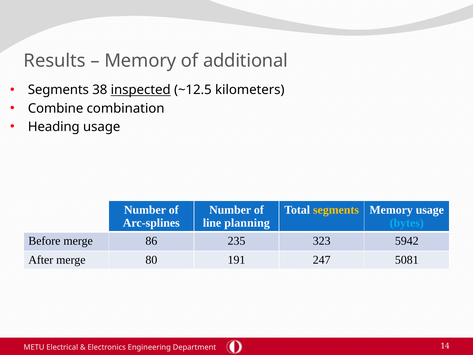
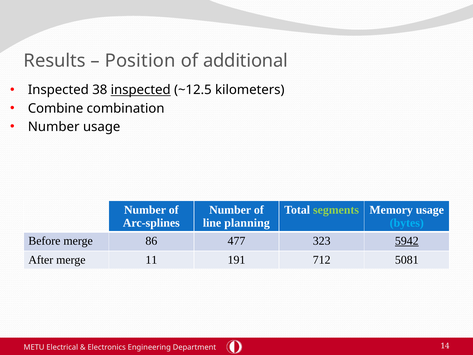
Memory: Memory -> Position (140, 61)
Segments: Segments -> Inspected (58, 90)
Heading: Heading -> Number (54, 127)
segments colour: yellow -> light green (336, 210)
235: 235 -> 477 (237, 241)
5942 underline: none -> present (407, 241)
80: 80 -> 11 (151, 260)
247: 247 -> 712 (322, 260)
